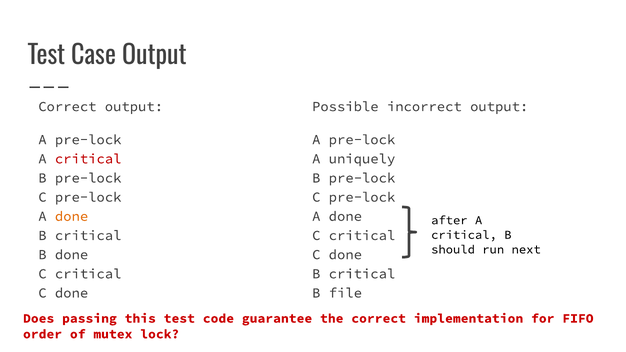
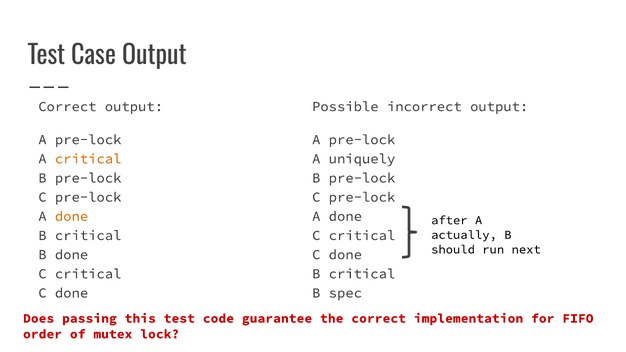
critical colour: red -> orange (88, 159)
critical: critical -> actually (464, 235)
file: file -> spec (345, 293)
